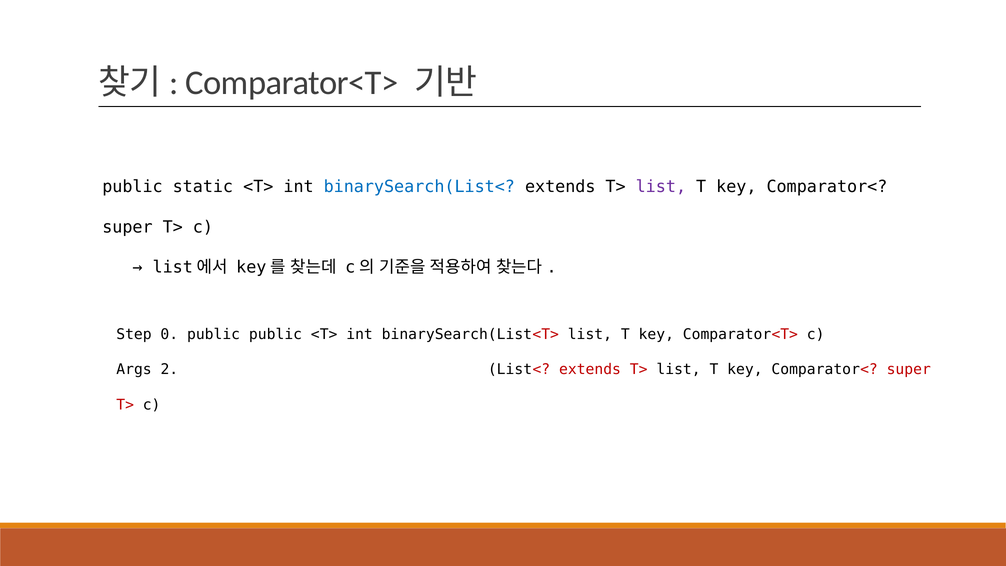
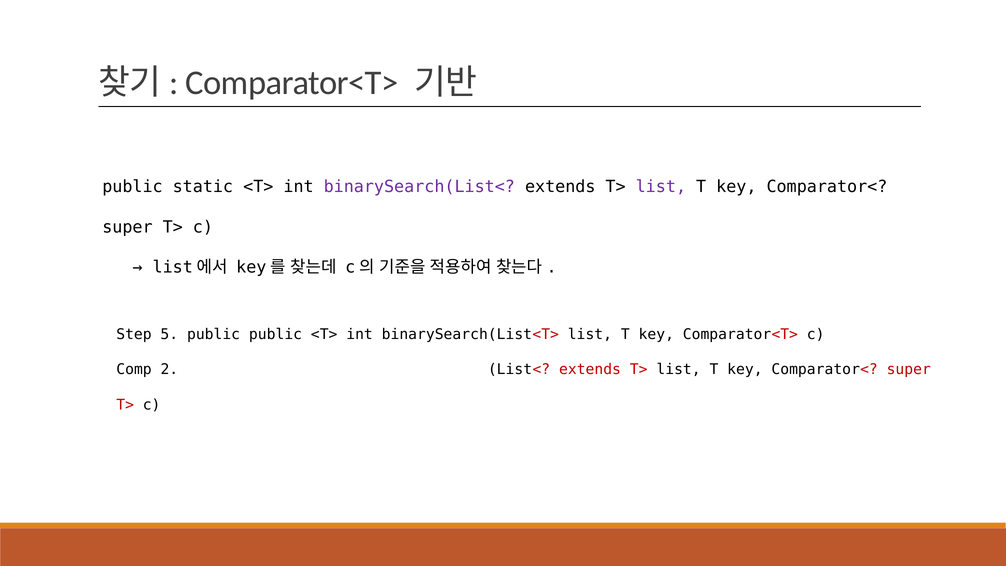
binarySearch(List< colour: blue -> purple (419, 187)
0: 0 -> 5 (169, 334)
Args: Args -> Comp (134, 370)
